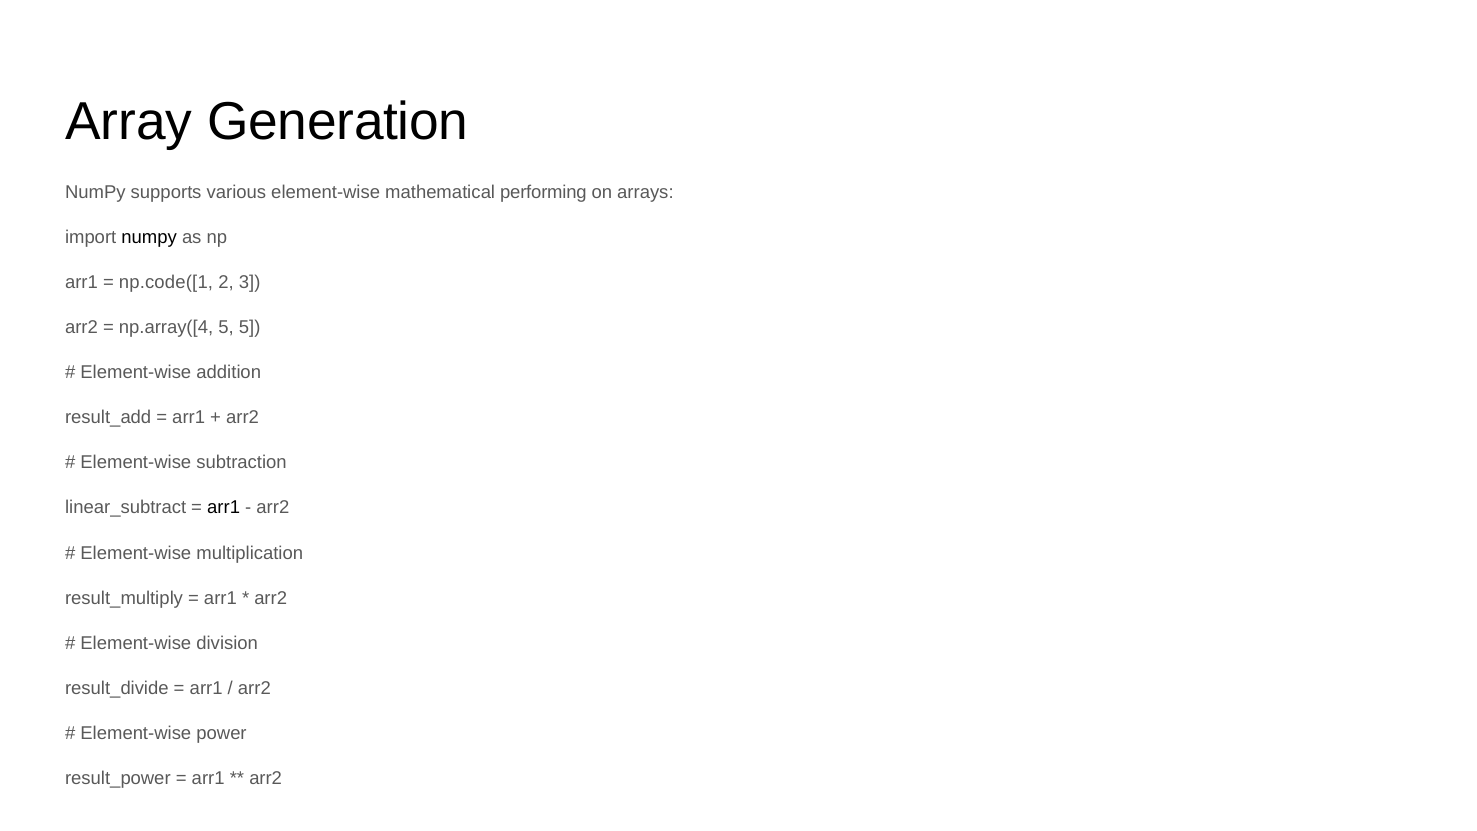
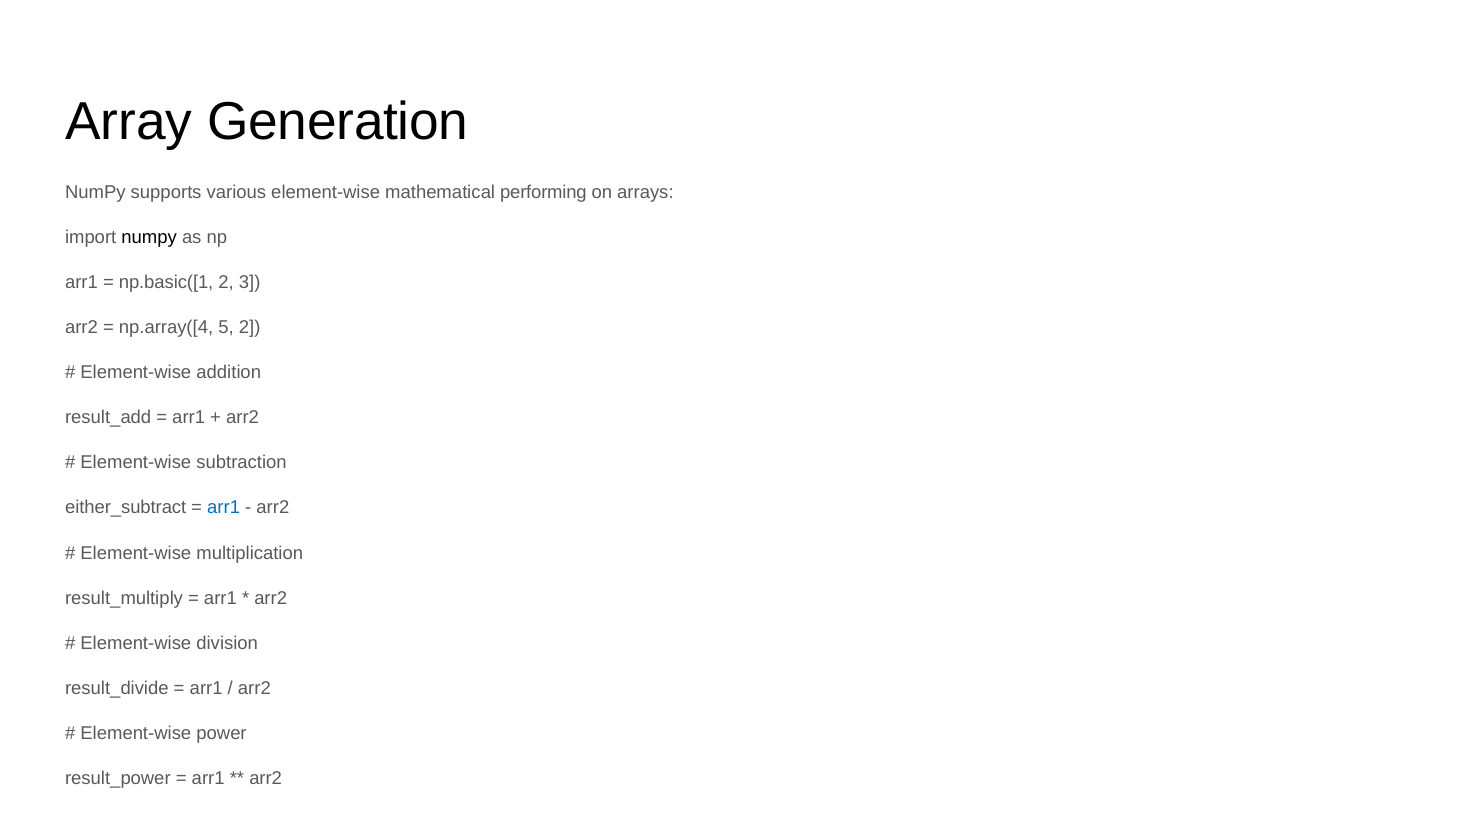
np.code([1: np.code([1 -> np.basic([1 (166, 282)
5 5: 5 -> 2 (250, 328)
linear_subtract: linear_subtract -> either_subtract (126, 508)
arr1 colour: black -> blue (224, 508)
